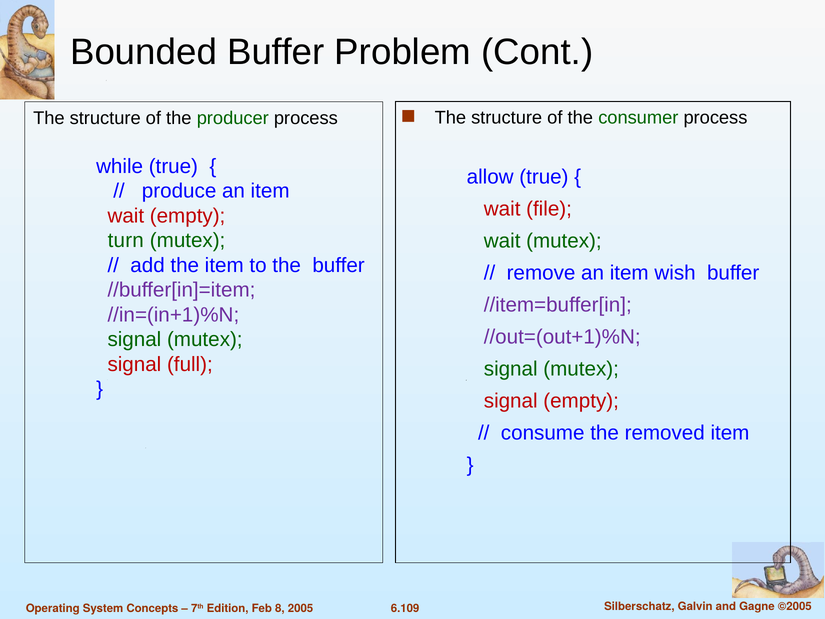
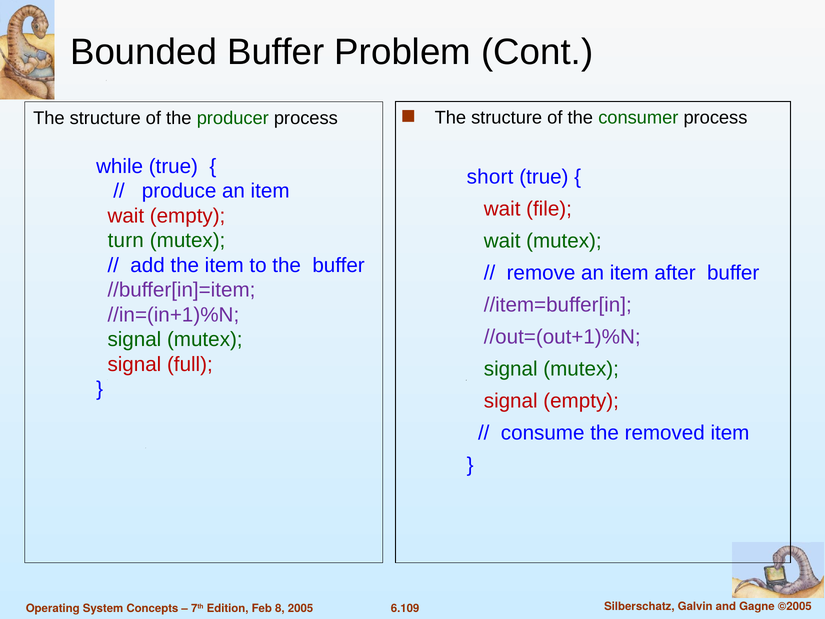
allow: allow -> short (490, 177)
wish: wish -> after (675, 273)
